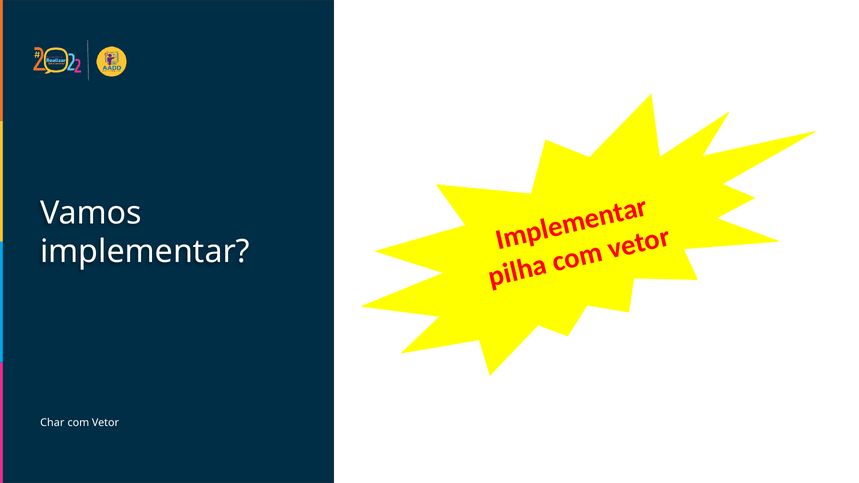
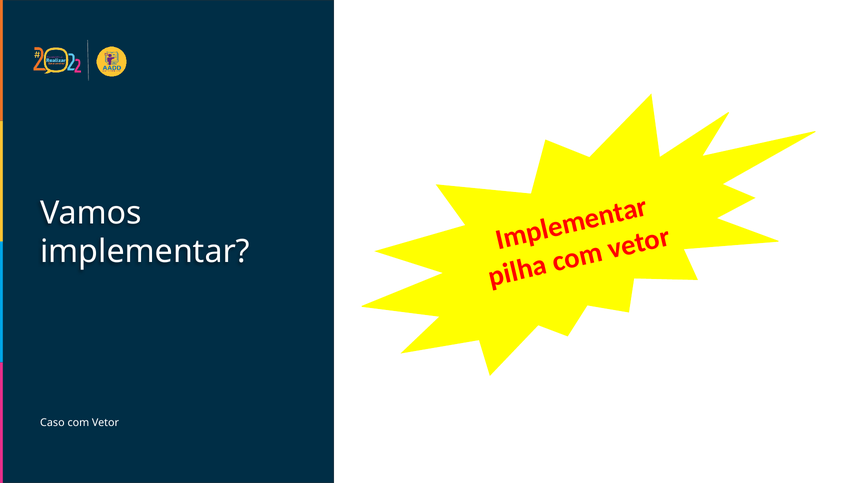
Char: Char -> Caso (52, 423)
